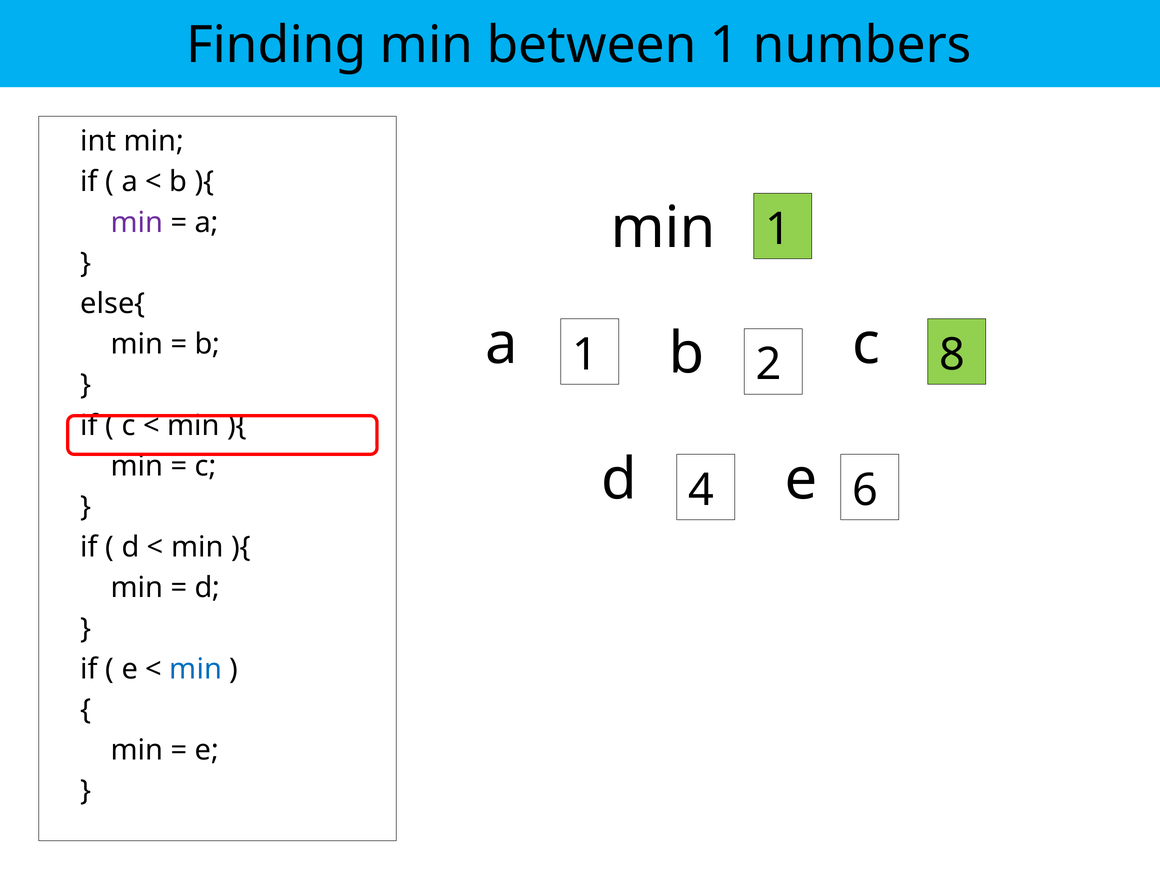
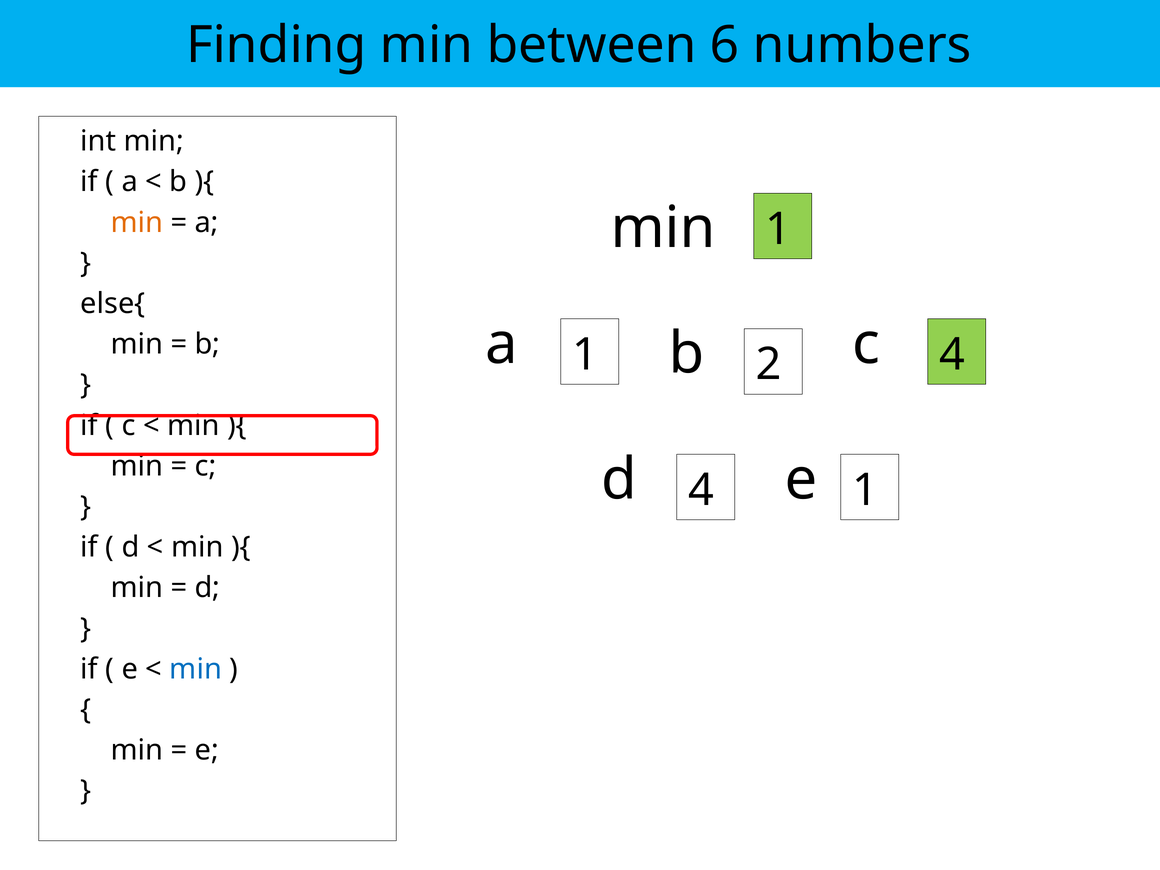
between 1: 1 -> 6 (725, 45)
min colour: purple -> orange (137, 222)
b 8: 8 -> 4 (952, 355)
d 6: 6 -> 1 (865, 490)
